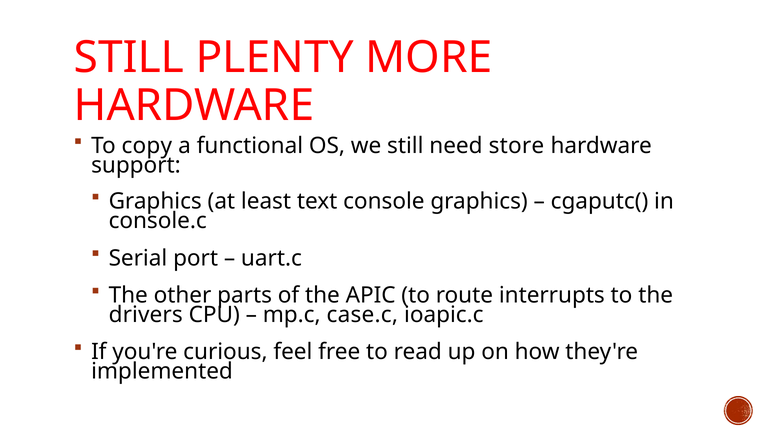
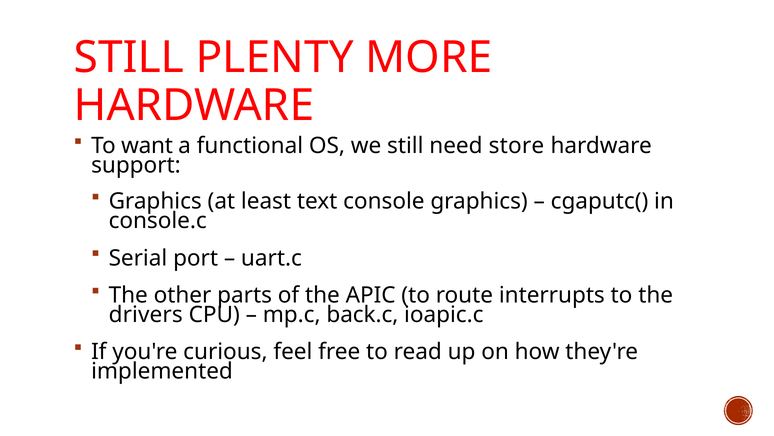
copy: copy -> want (147, 146)
case.c: case.c -> back.c (362, 314)
